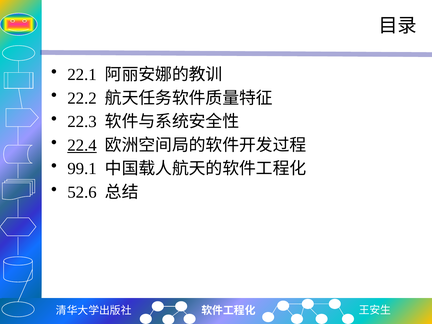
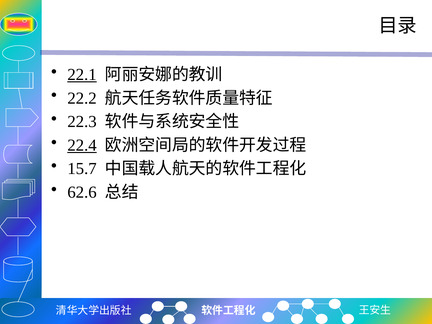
22.1 underline: none -> present (82, 75)
99.1: 99.1 -> 15.7 (82, 169)
52.6: 52.6 -> 62.6 (82, 192)
